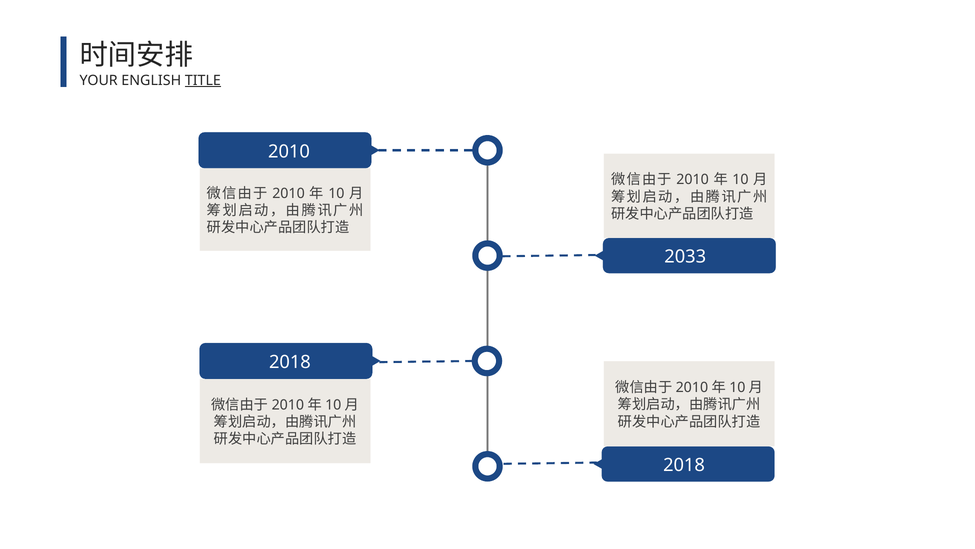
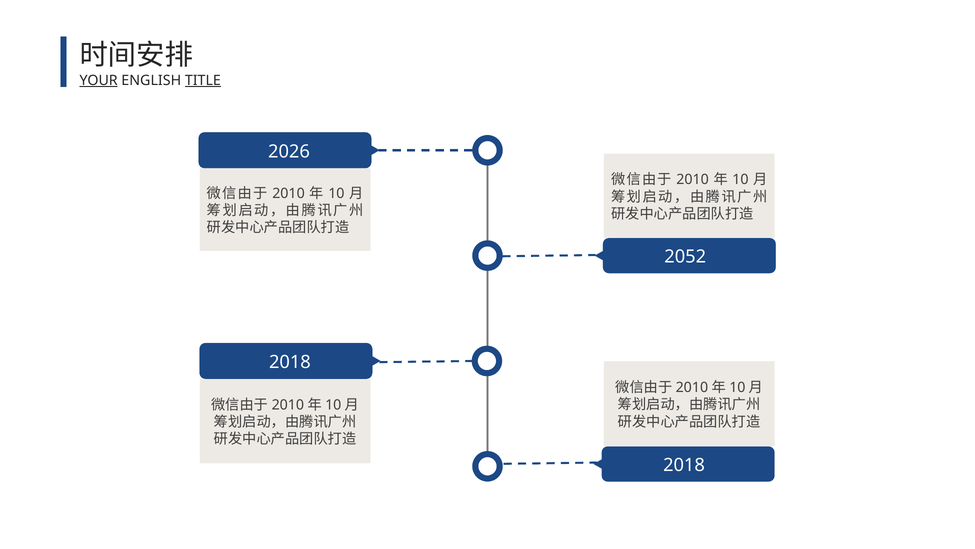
YOUR underline: none -> present (99, 80)
2010: 2010 -> 2026 (289, 151)
2033: 2033 -> 2052 (685, 257)
